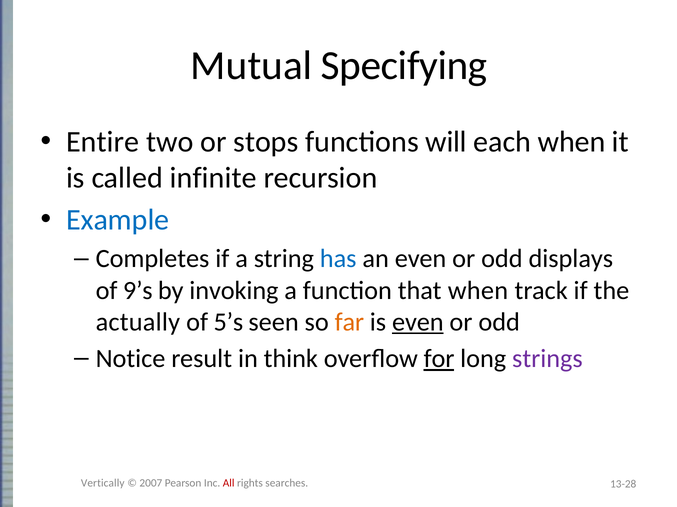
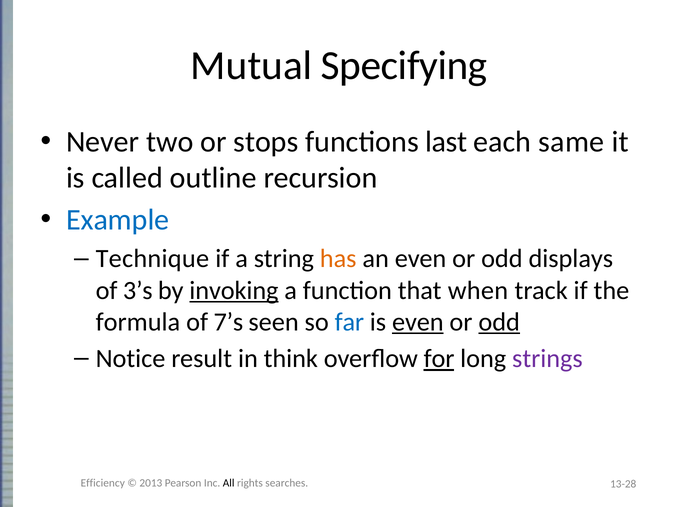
Entire: Entire -> Never (103, 142)
will: will -> last (446, 142)
each when: when -> same (571, 142)
infinite: infinite -> outline (213, 178)
Completes: Completes -> Technique (152, 259)
has colour: blue -> orange (338, 259)
9’s: 9’s -> 3’s (138, 291)
invoking underline: none -> present (234, 291)
actually: actually -> formula (138, 322)
5’s: 5’s -> 7’s (228, 322)
far colour: orange -> blue (349, 322)
odd underline: none -> present (499, 322)
Vertically: Vertically -> Efficiency (103, 484)
2007: 2007 -> 2013 (151, 484)
All colour: red -> black (229, 484)
